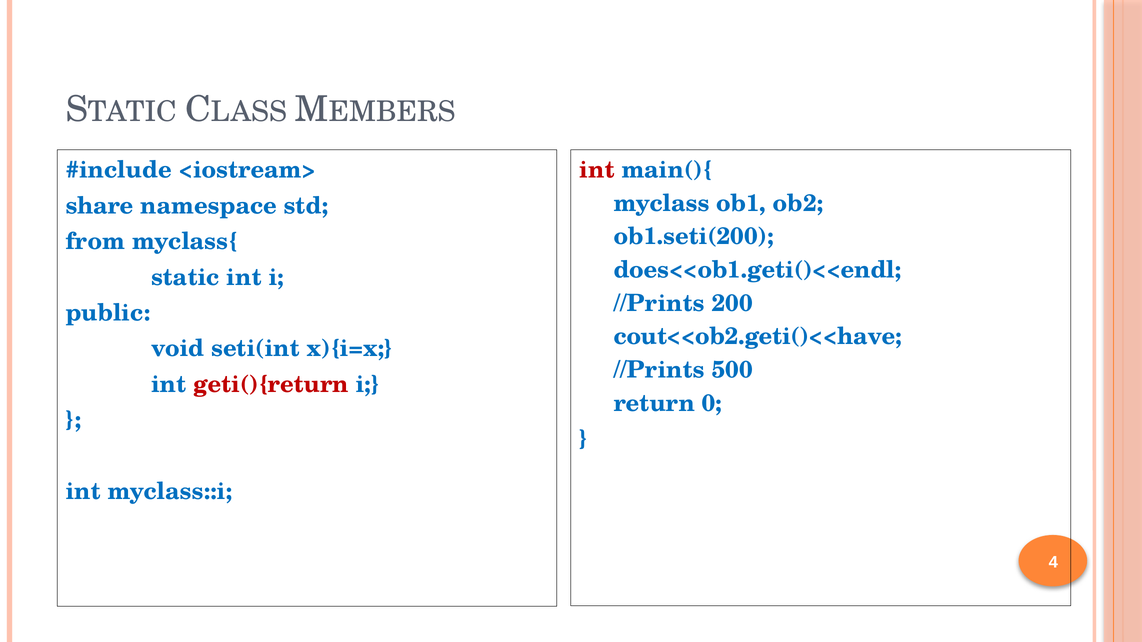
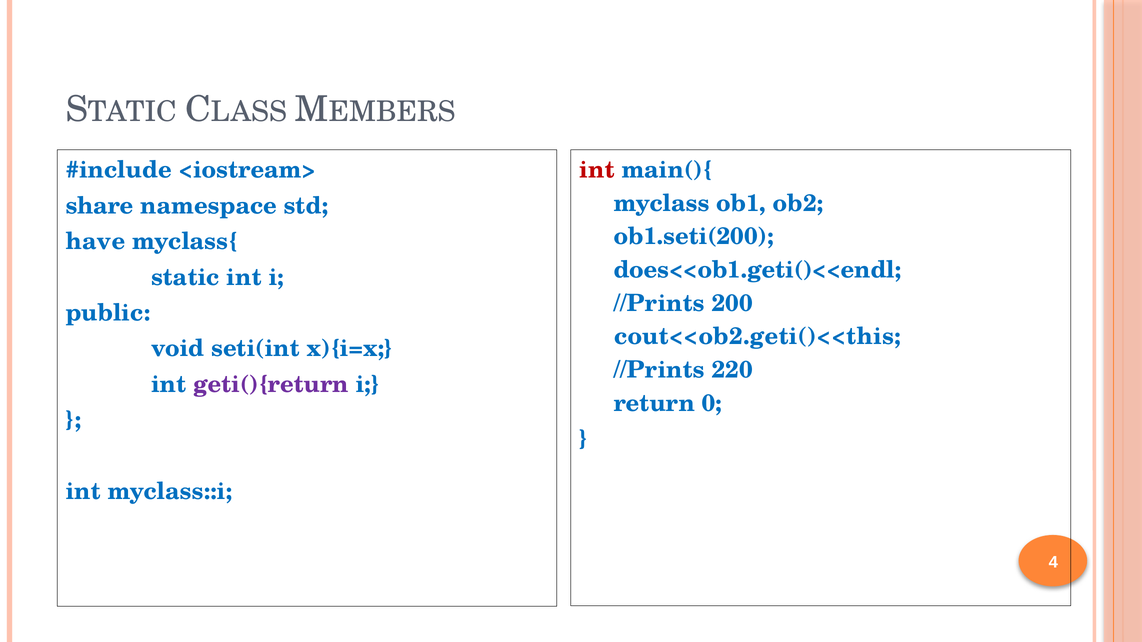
from: from -> have (95, 242)
cout<<ob2.geti()<<have: cout<<ob2.geti()<<have -> cout<<ob2.geti()<<this (758, 337)
500: 500 -> 220 (732, 370)
geti(){return colour: red -> purple (271, 385)
